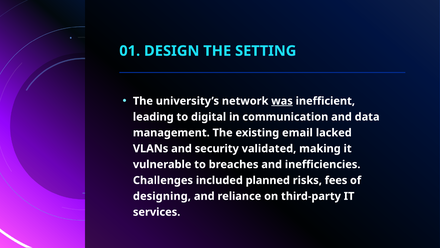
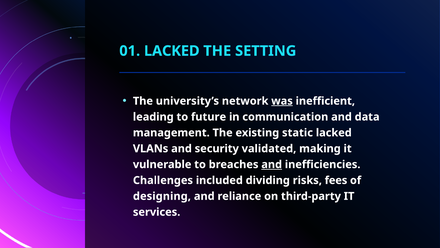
01 DESIGN: DESIGN -> LACKED (172, 51)
digital: digital -> future (209, 117)
email: email -> static (297, 132)
and underline: none -> present (272, 164)
planned: planned -> dividing (268, 180)
